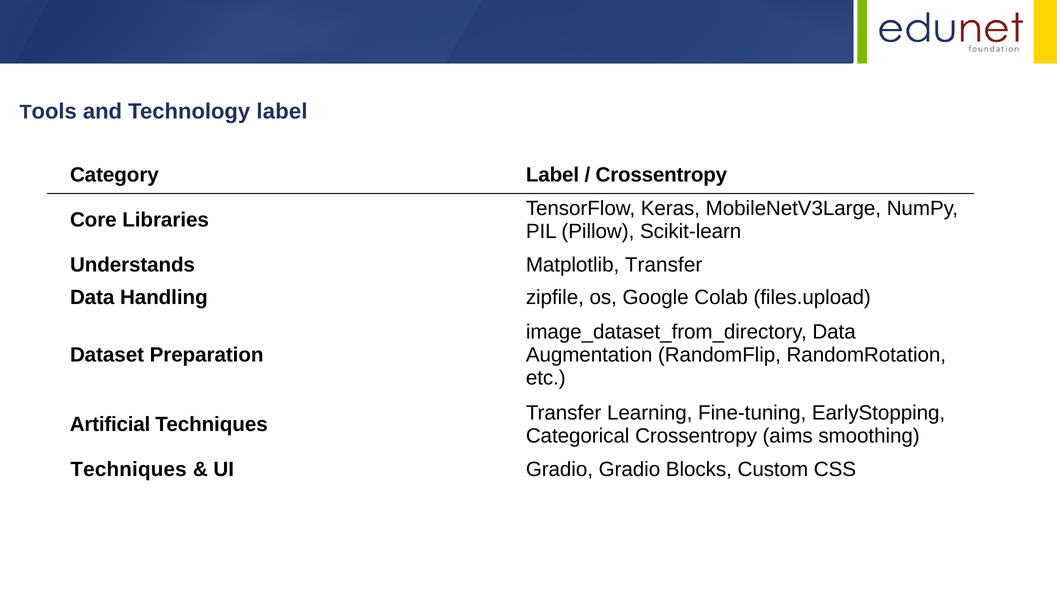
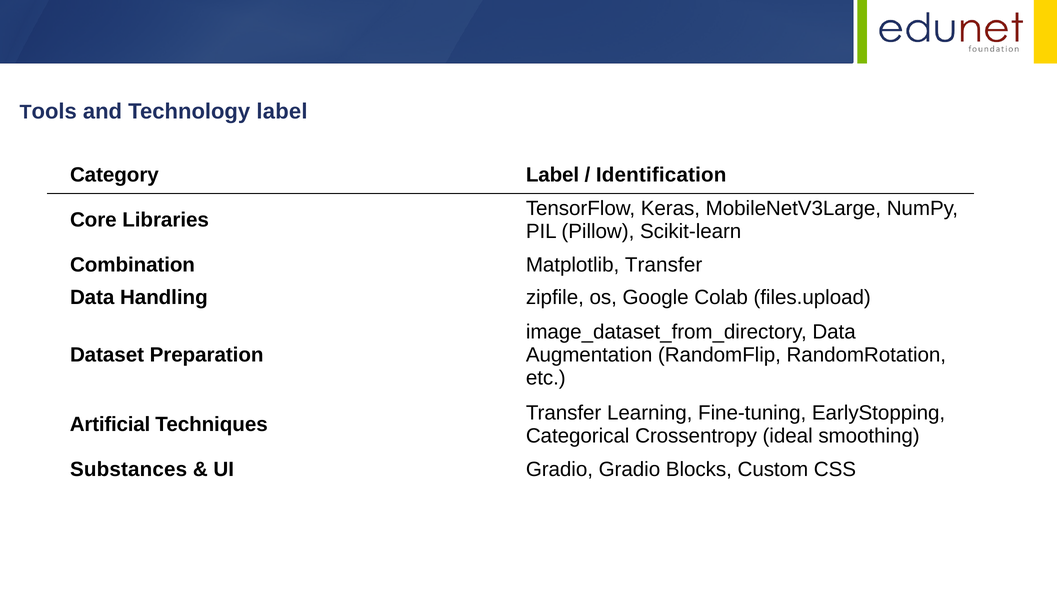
Crossentropy: Crossentropy -> Identification (661, 175)
Understands: Understands -> Combination (132, 265)
aims: aims -> ideal (788, 436)
Techniques: Techniques -> Substances (129, 469)
